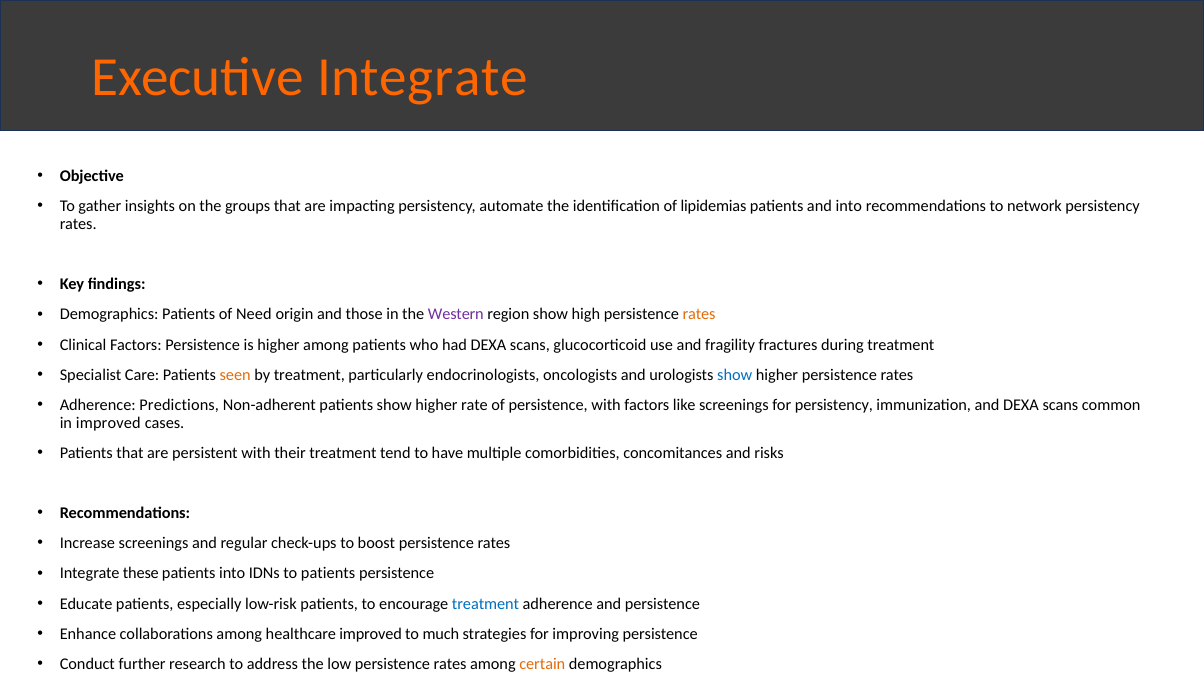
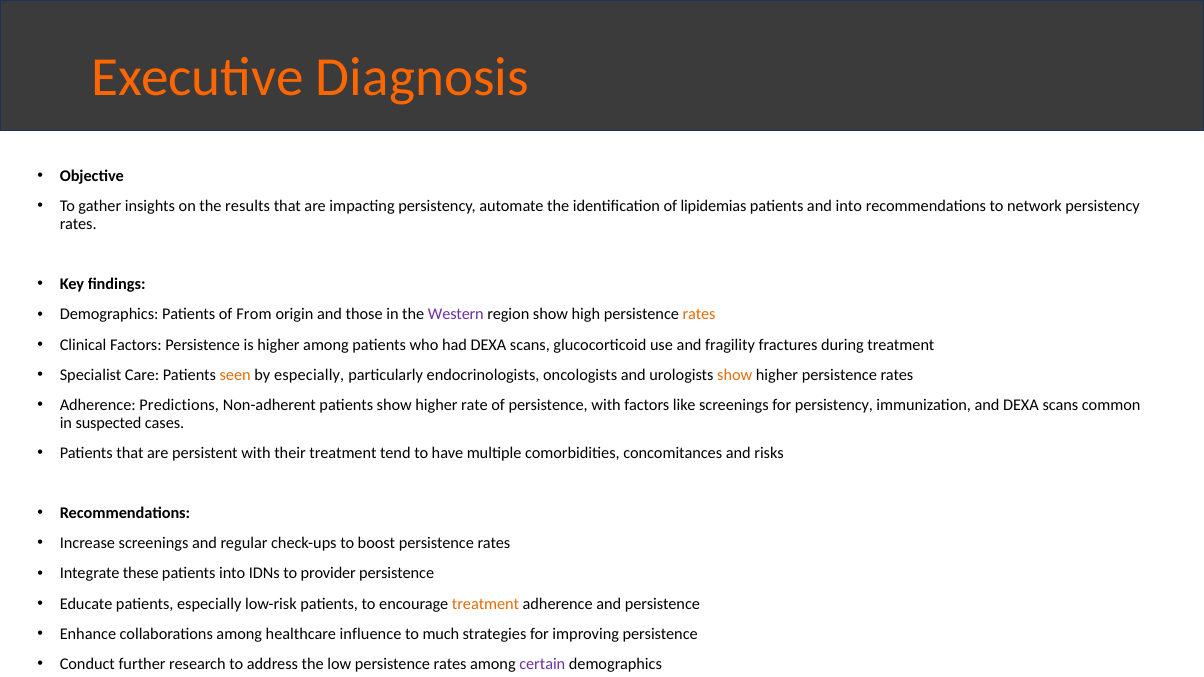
Executive Integrate: Integrate -> Diagnosis (423, 77)
groups: groups -> results (248, 206)
Need: Need -> From (254, 315)
by treatment: treatment -> especially (309, 375)
show colour: blue -> orange (735, 375)
in improved: improved -> suspected (108, 423)
to patients: patients -> provider (328, 574)
treatment colour: blue -> orange (486, 604)
healthcare improved: improved -> influence (371, 634)
certain colour: orange -> purple (542, 664)
